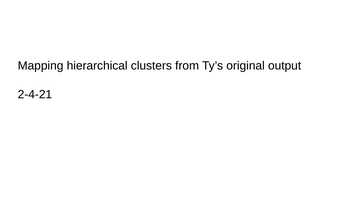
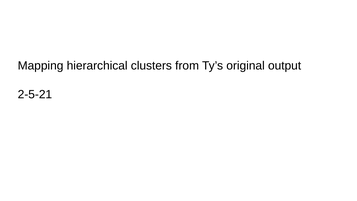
2-4-21: 2-4-21 -> 2-5-21 (35, 94)
